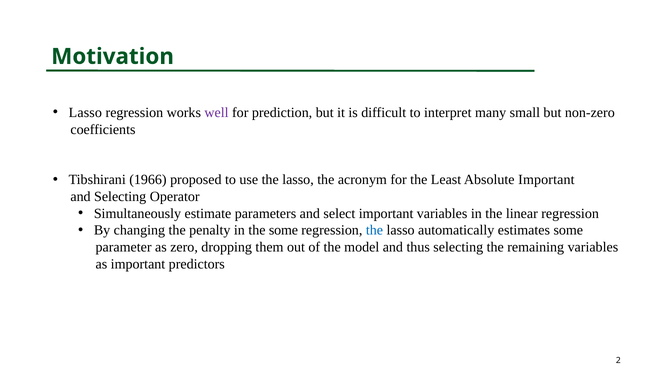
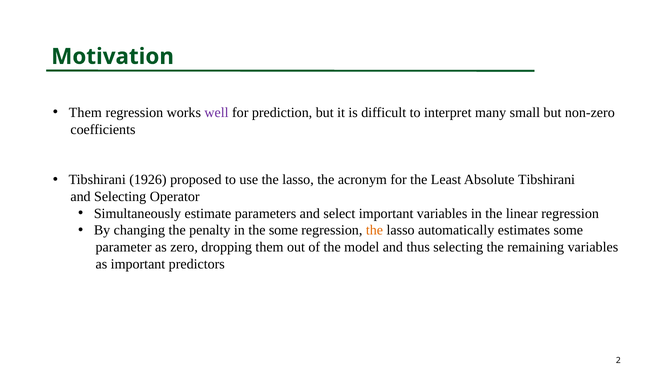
Lasso: Lasso -> Them (85, 113)
1966: 1966 -> 1926 (148, 180)
Absolute Important: Important -> Tibshirani (547, 180)
the colour: blue -> orange (374, 230)
